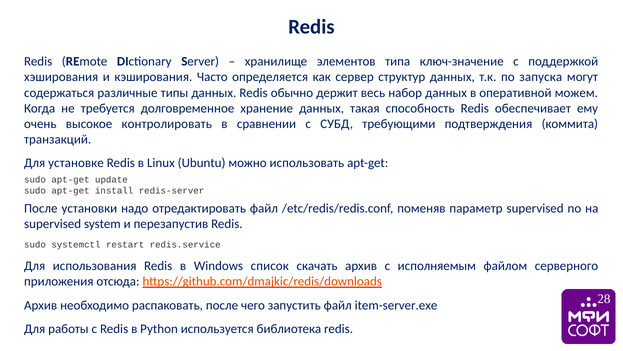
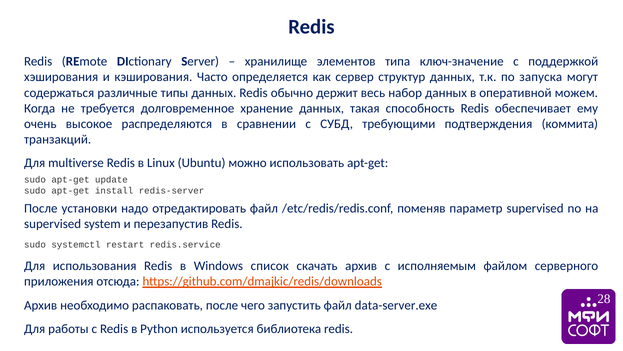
контролировать: контролировать -> распределяются (167, 124)
установке: установке -> multiverse (76, 163)
item-server.exe: item-server.exe -> data-server.exe (396, 305)
